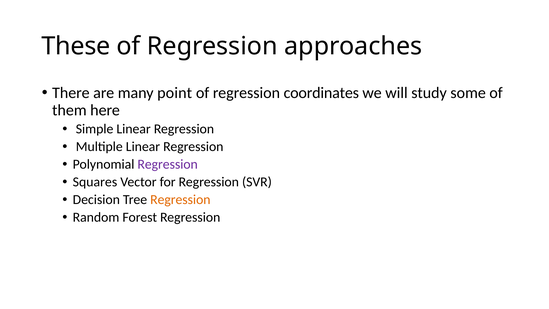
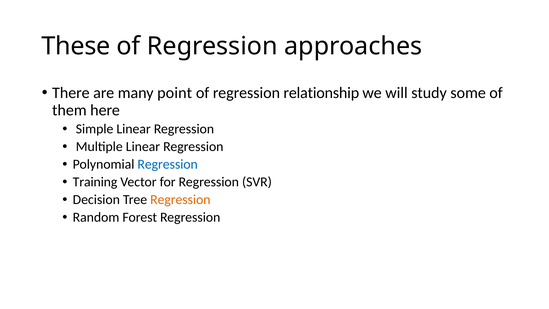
coordinates: coordinates -> relationship (321, 93)
Regression colour: purple -> blue (168, 164)
Squares: Squares -> Training (95, 182)
